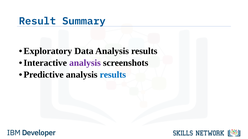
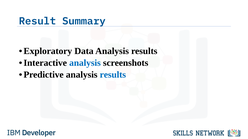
analysis colour: purple -> blue (85, 63)
